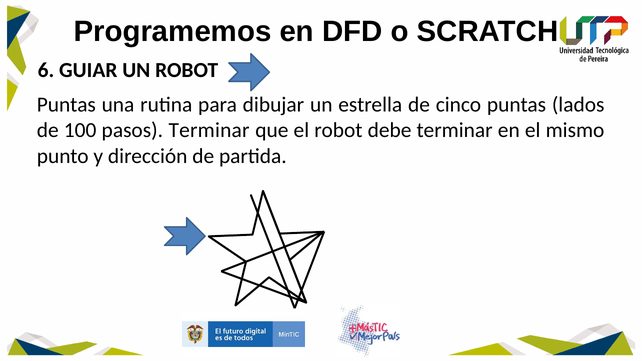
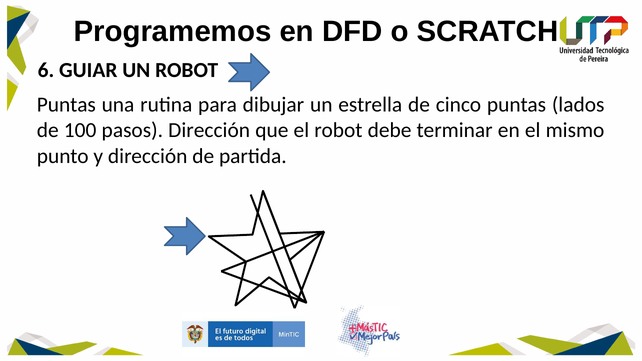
pasos Terminar: Terminar -> Dirección (209, 130)
